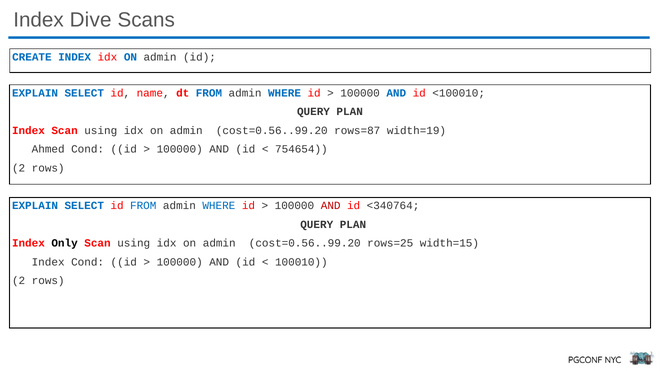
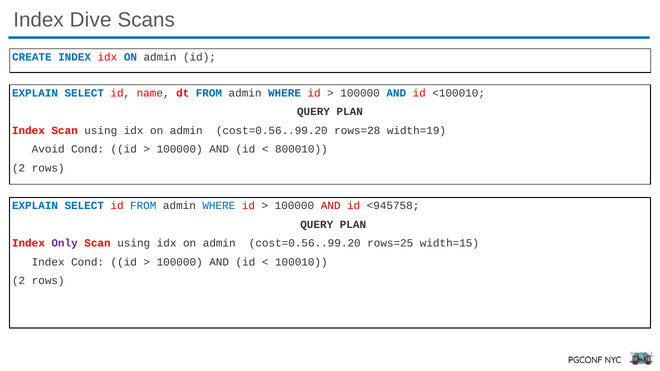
rows=87: rows=87 -> rows=28 (357, 131)
Ahmed: Ahmed -> Avoid (48, 149)
754654: 754654 -> 800010 (301, 149)
<340764: <340764 -> <945758 (393, 206)
Only colour: black -> purple (65, 243)
